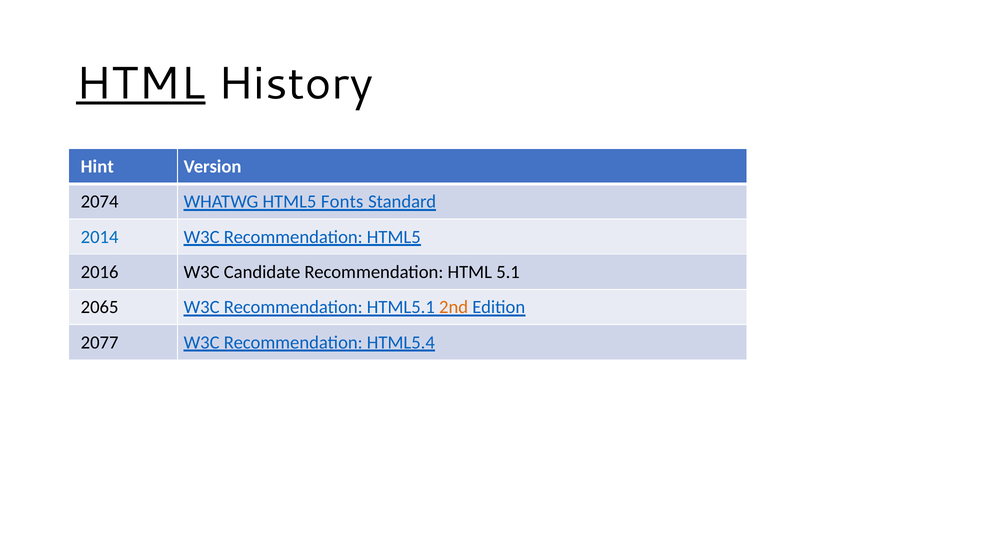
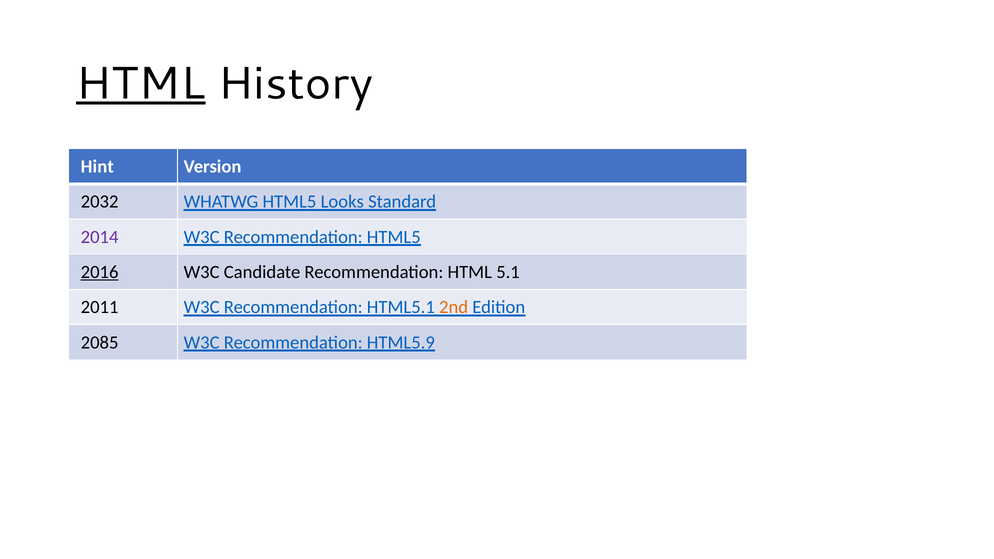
2074: 2074 -> 2032 (100, 202)
Fonts: Fonts -> Looks (342, 202)
2014 colour: blue -> purple (100, 237)
2016 underline: none -> present (100, 272)
2065: 2065 -> 2011 (100, 307)
2077: 2077 -> 2085 (100, 342)
HTML5.4: HTML5.4 -> HTML5.9 (401, 342)
